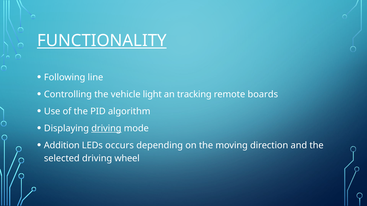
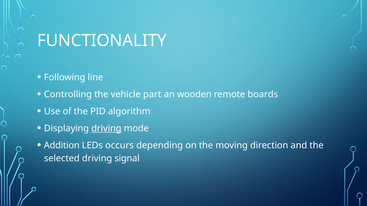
FUNCTIONALITY underline: present -> none (102, 41)
light: light -> part (152, 94)
tracking: tracking -> wooden (194, 94)
wheel: wheel -> signal (127, 159)
